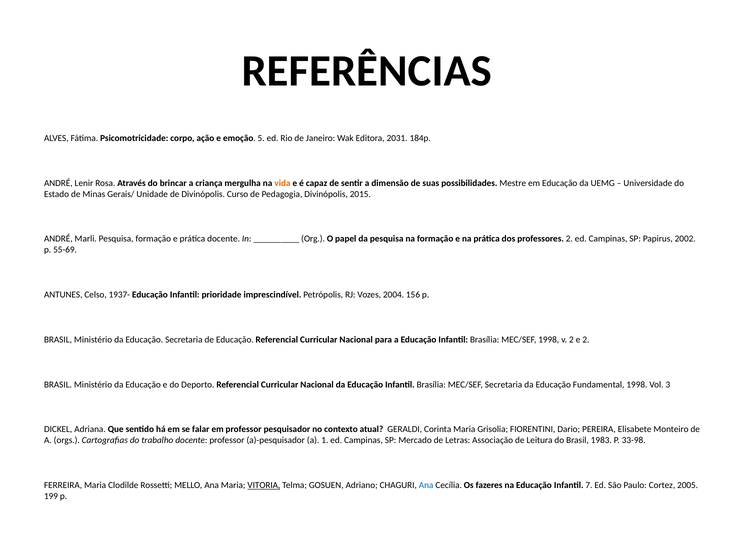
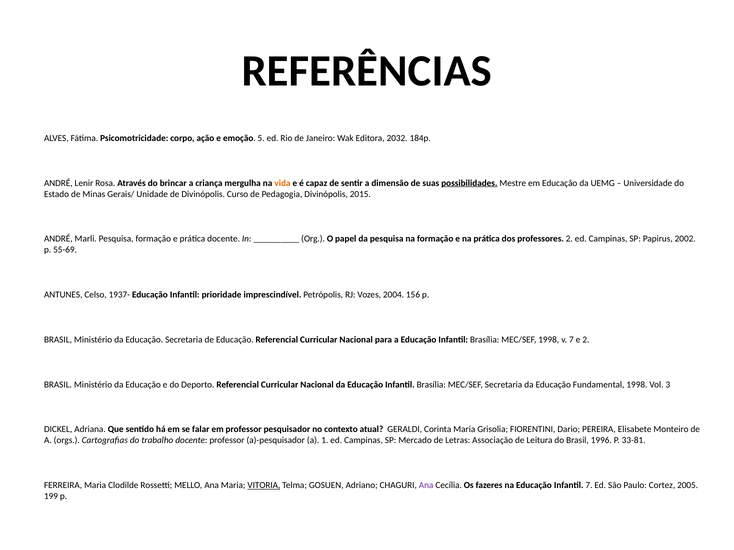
2031: 2031 -> 2032 (397, 138)
possibilidades underline: none -> present (469, 183)
v 2: 2 -> 7 (571, 340)
1983: 1983 -> 1996 (601, 441)
33-98: 33-98 -> 33-81 (634, 441)
Ana colour: blue -> purple (426, 486)
